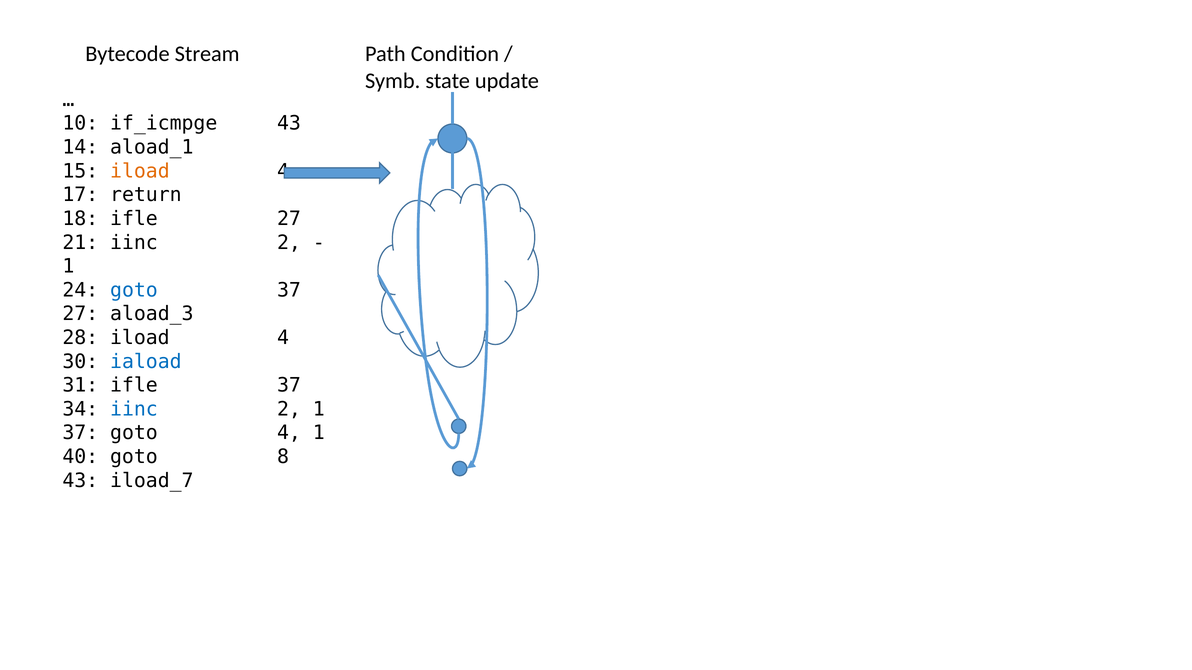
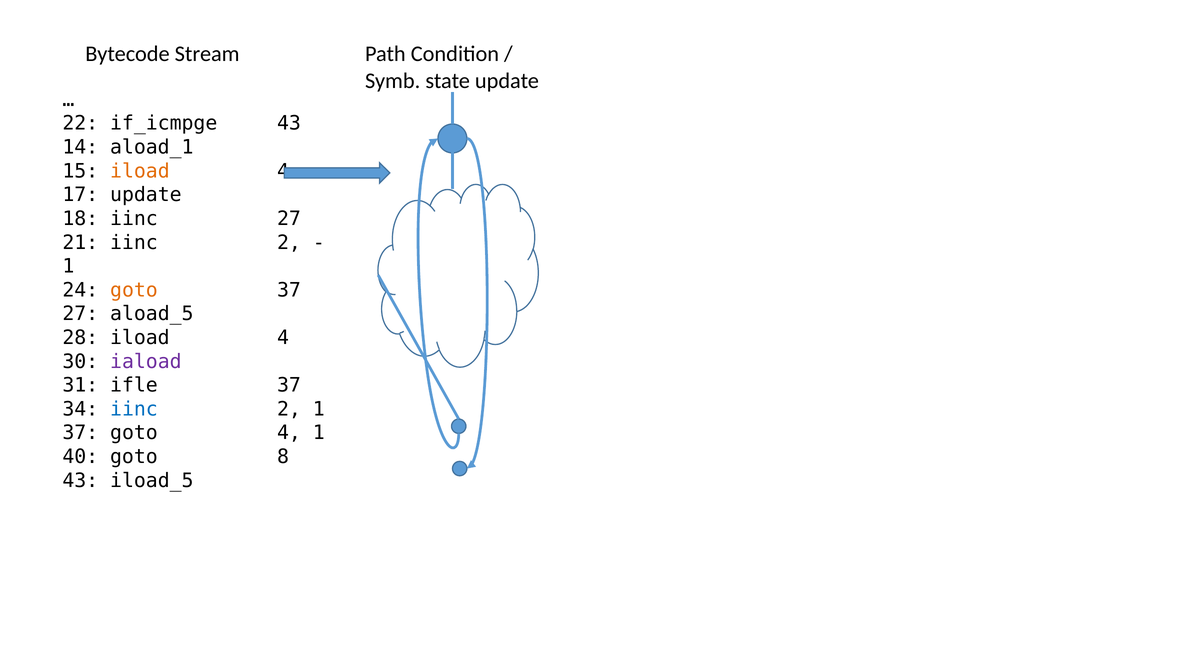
10: 10 -> 22 (80, 124)
17 return: return -> update (146, 195)
18 ifle: ifle -> iinc (134, 219)
goto colour: blue -> orange (134, 290)
aload_3: aload_3 -> aload_5 (152, 314)
iaload colour: blue -> purple (146, 362)
iload_7: iload_7 -> iload_5 (152, 481)
